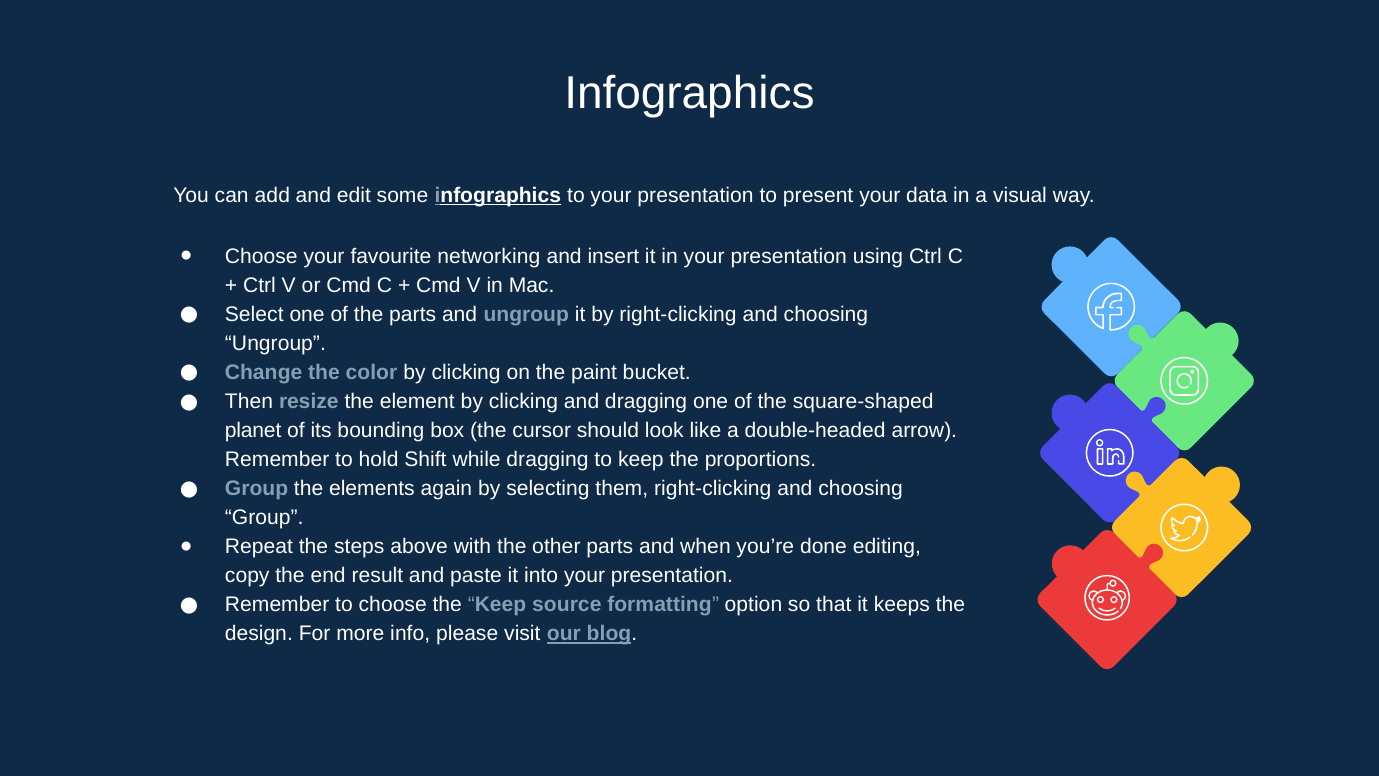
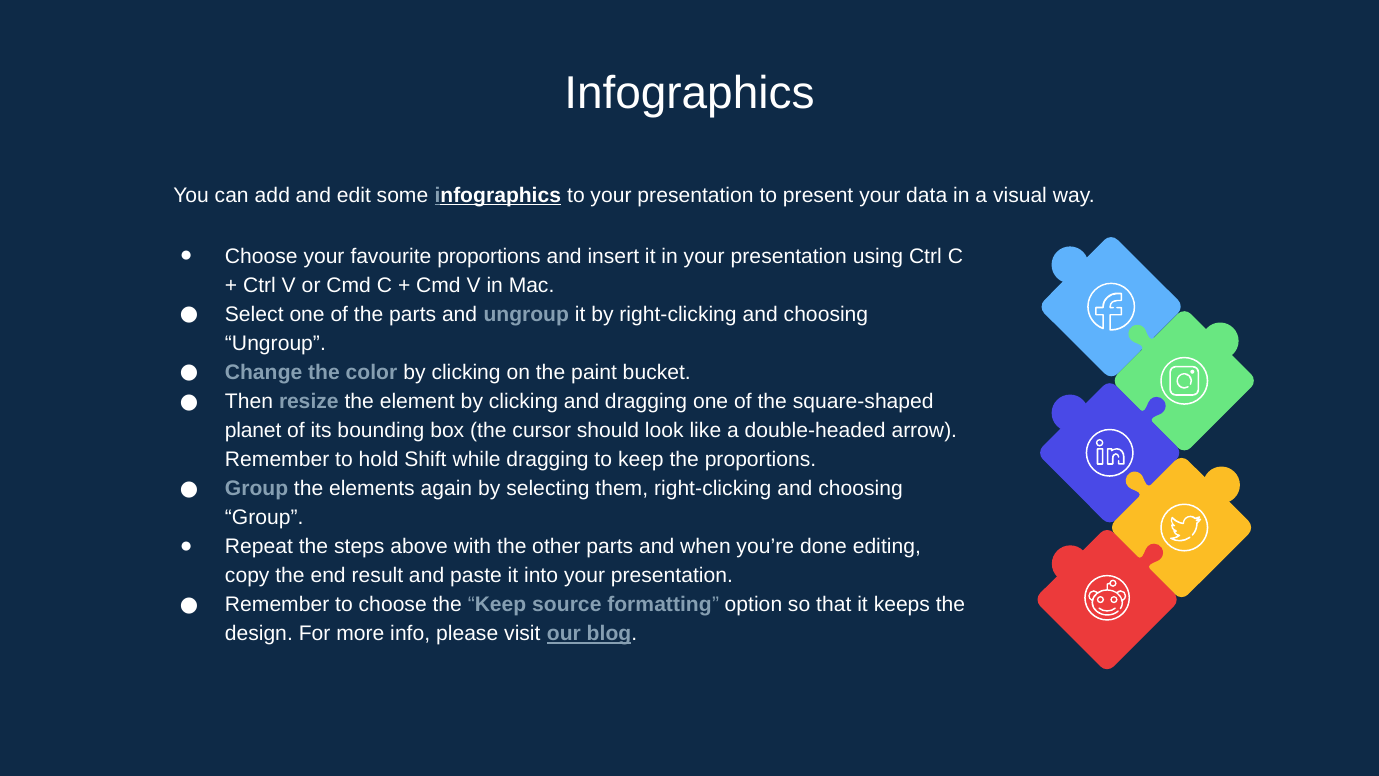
favourite networking: networking -> proportions (489, 256)
